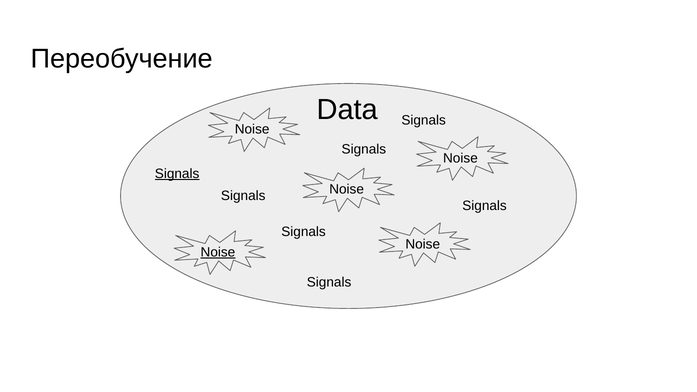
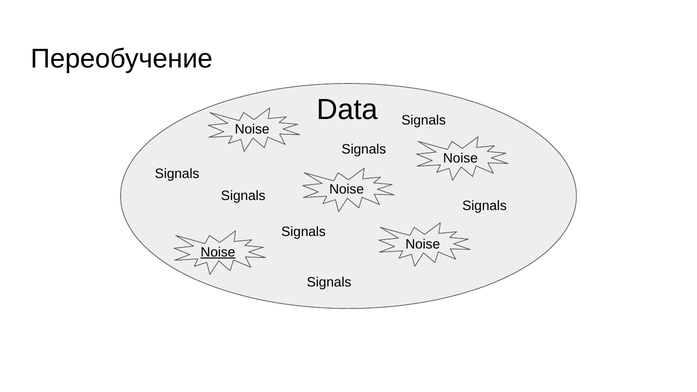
Signals underline: present -> none (177, 174)
